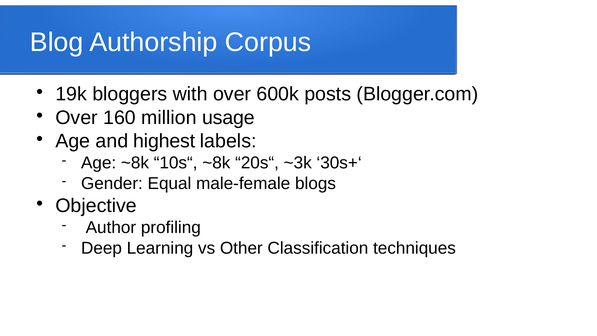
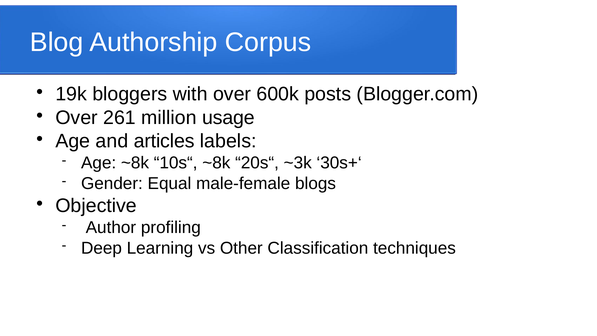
160: 160 -> 261 (120, 118)
highest: highest -> articles (164, 141)
